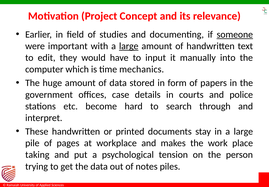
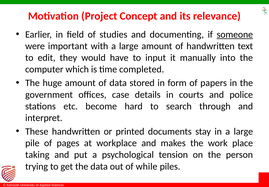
large underline: present -> none (129, 46)
mechanics: mechanics -> completed (142, 69)
notes: notes -> while (147, 166)
